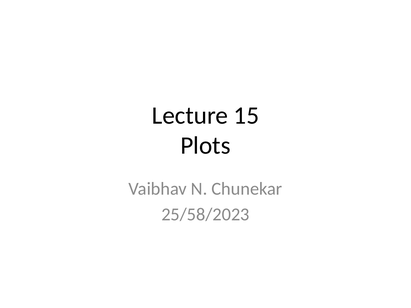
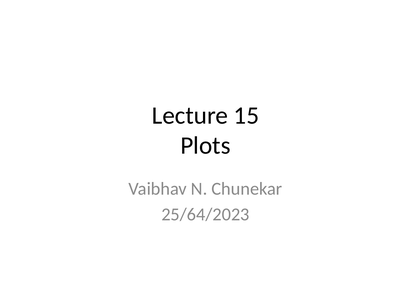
25/58/2023: 25/58/2023 -> 25/64/2023 (205, 215)
